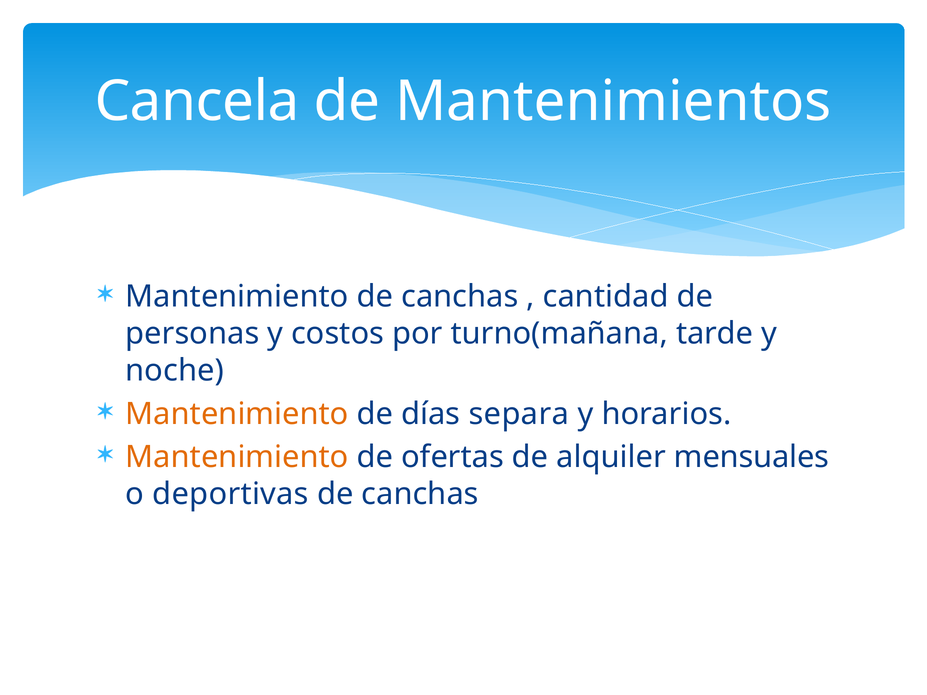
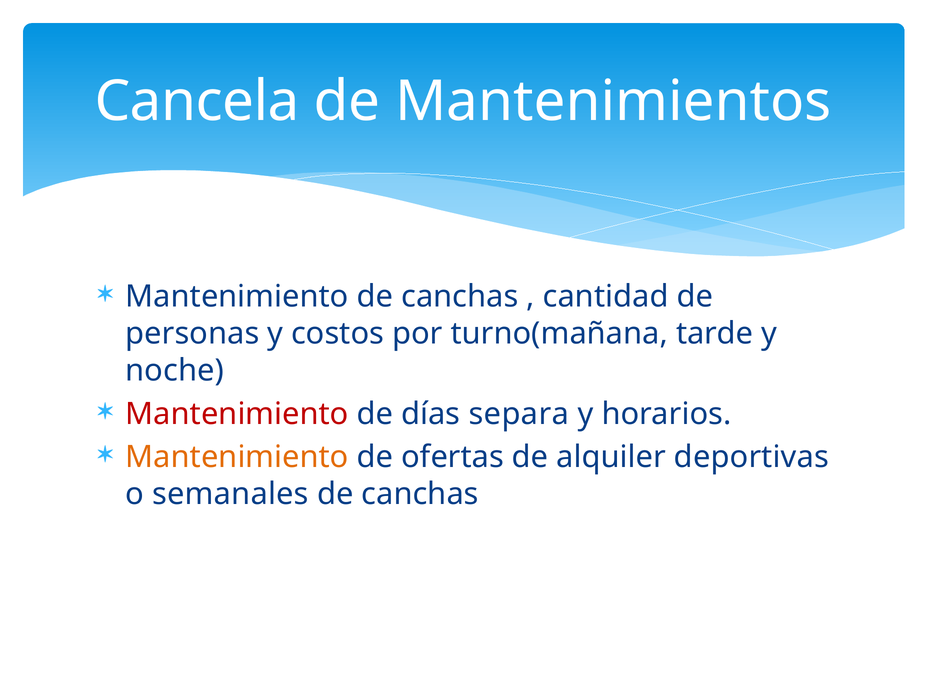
Mantenimiento colour: orange -> red (237, 414)
mensuales: mensuales -> deportivas (751, 457)
deportivas: deportivas -> semanales (230, 494)
